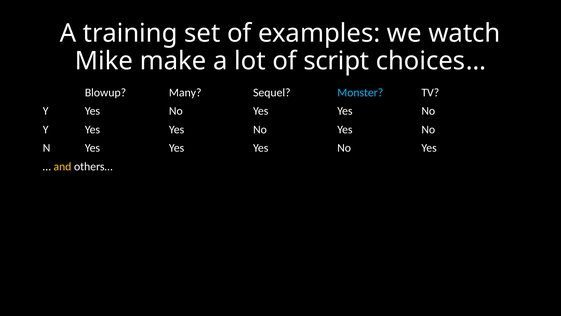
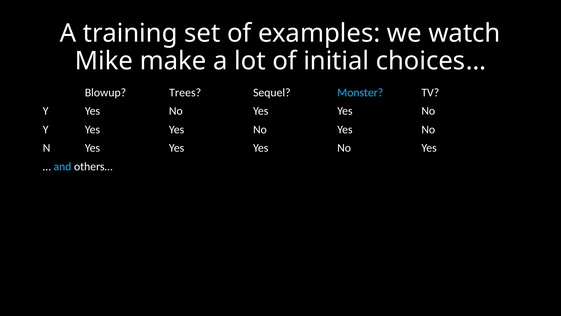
script: script -> initial (336, 61)
Many: Many -> Trees (185, 92)
and colour: yellow -> light blue (62, 166)
